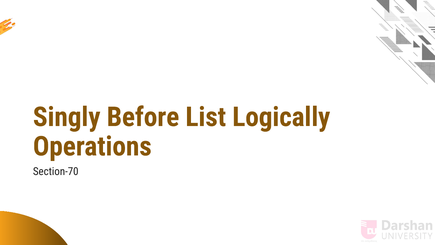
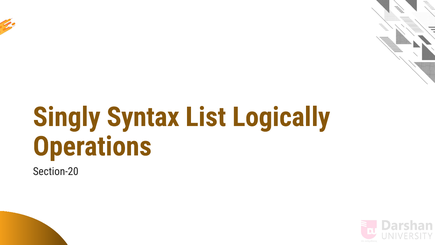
Before: Before -> Syntax (143, 117)
Section-70: Section-70 -> Section-20 (56, 171)
